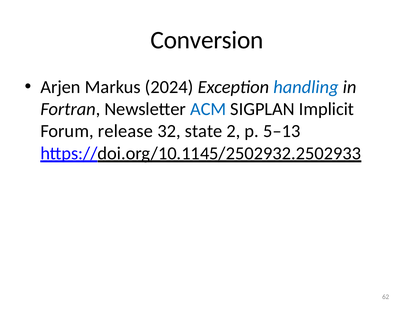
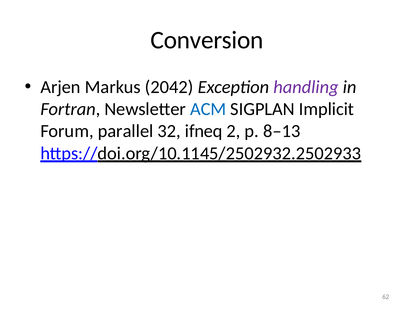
2024: 2024 -> 2042 (169, 87)
handling colour: blue -> purple (306, 87)
release: release -> parallel (126, 131)
state: state -> ifneq (204, 131)
5‒13: 5‒13 -> 8‒13 (282, 131)
